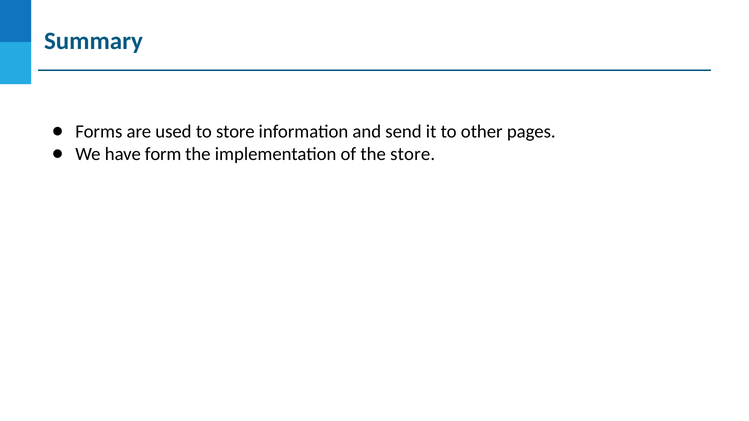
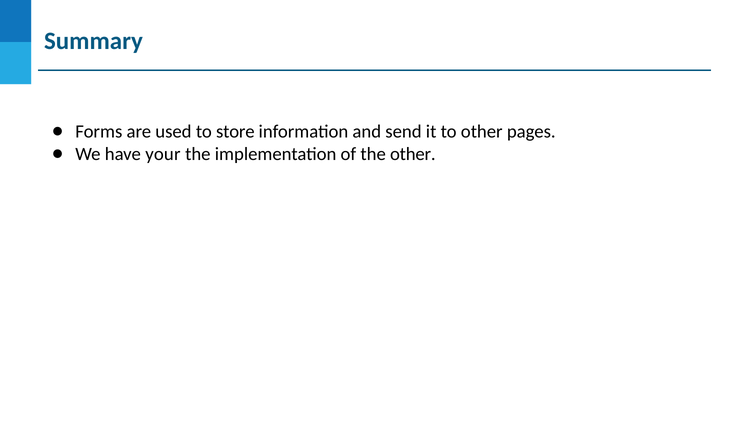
form: form -> your (163, 154)
the store: store -> other (413, 154)
